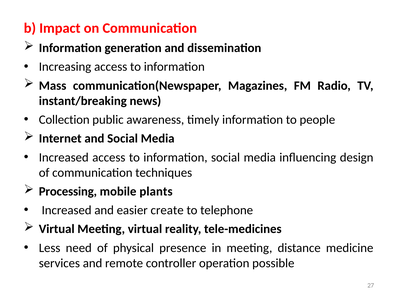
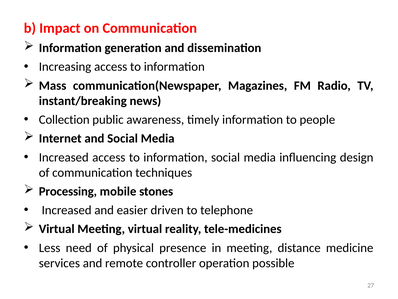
plants: plants -> stones (156, 191)
create: create -> driven (167, 210)
